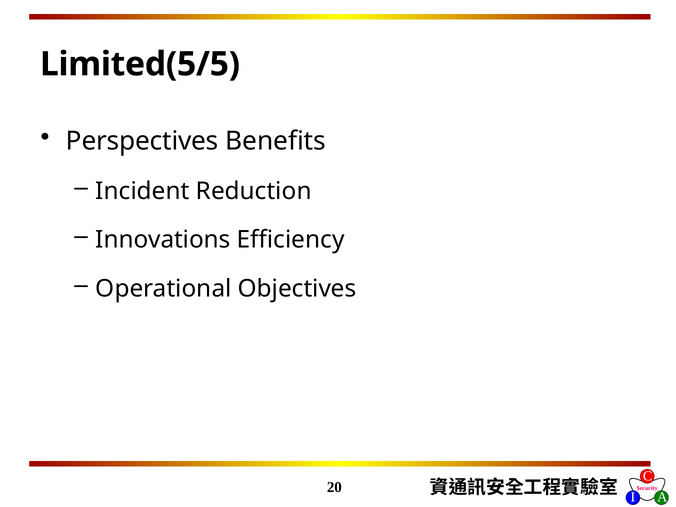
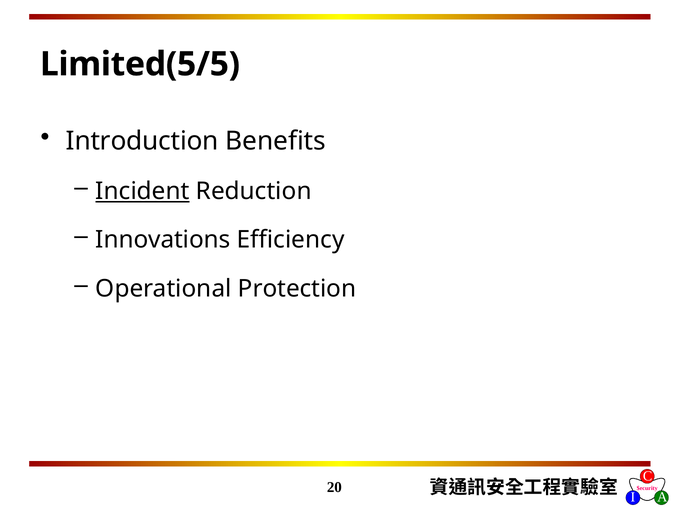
Perspectives: Perspectives -> Introduction (142, 141)
Incident underline: none -> present (142, 191)
Objectives: Objectives -> Protection (297, 289)
